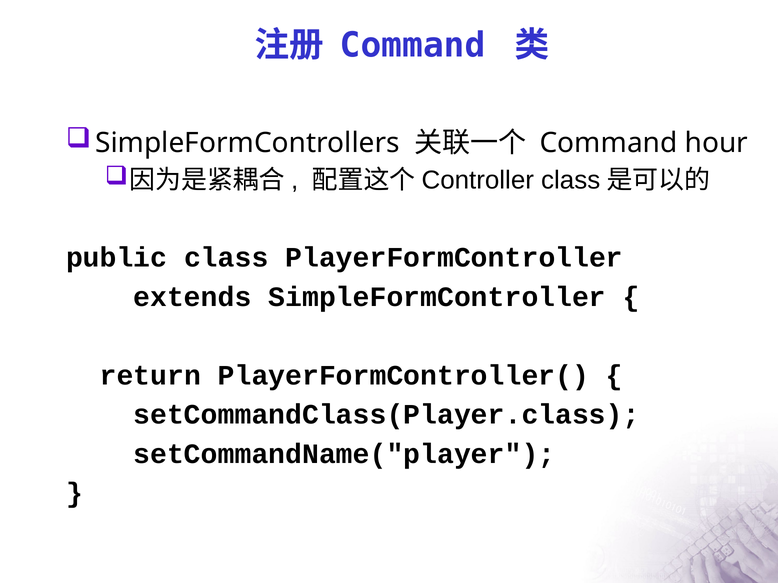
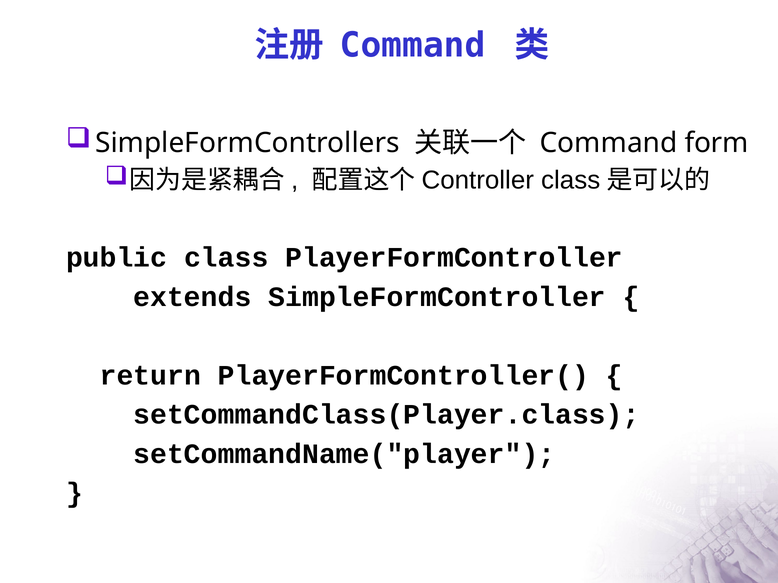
hour: hour -> form (717, 143)
